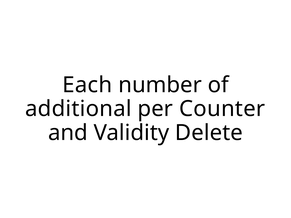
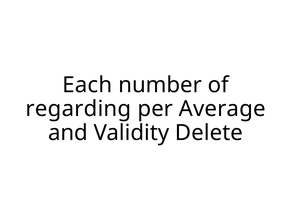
additional: additional -> regarding (78, 109)
Counter: Counter -> Average (222, 109)
